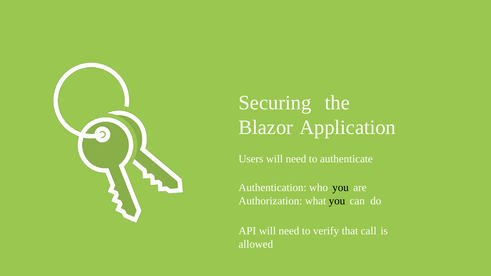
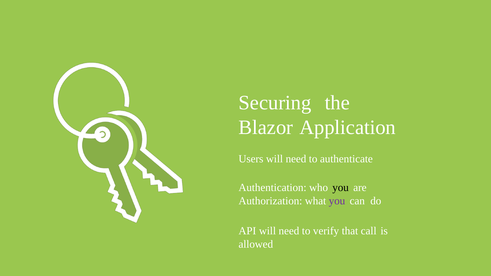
you colour: black -> purple (337, 201)
